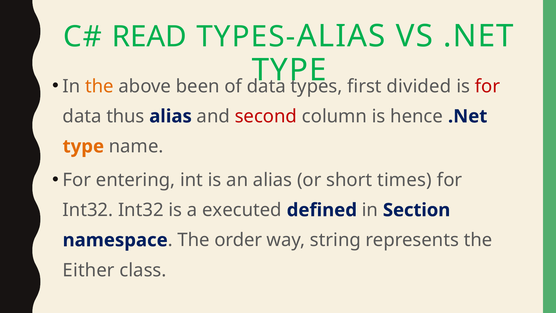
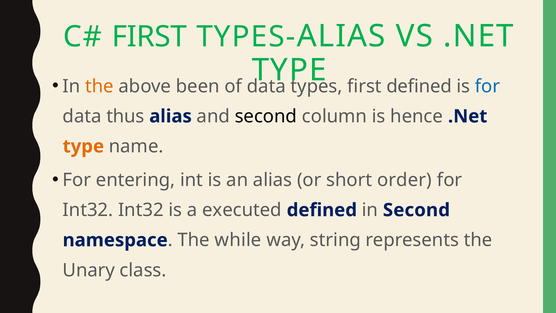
READ: READ -> FIRST (149, 37)
first divided: divided -> defined (419, 86)
for colour: red -> blue (487, 86)
second colour: red -> black (266, 116)
times: times -> order (404, 180)
in Section: Section -> Second (416, 210)
order: order -> while (238, 240)
Either: Either -> Unary (89, 270)
